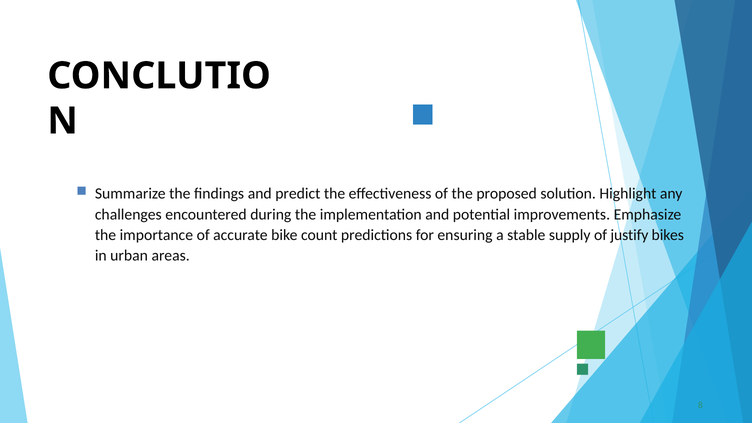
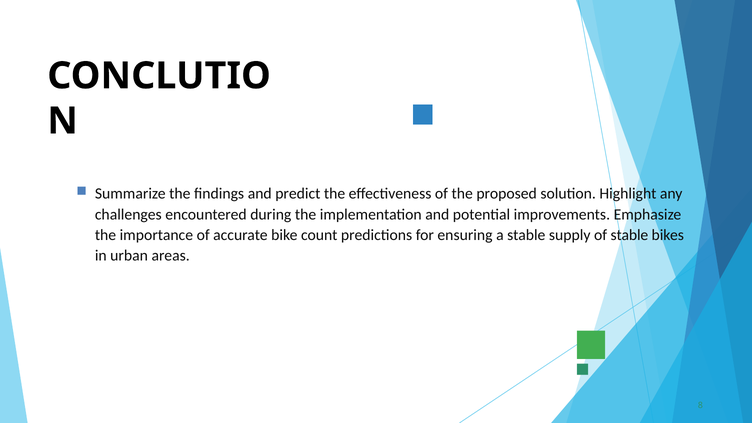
of justify: justify -> stable (629, 235)
